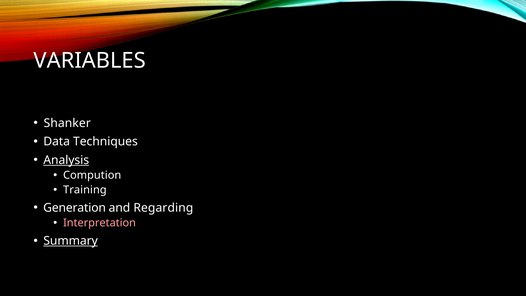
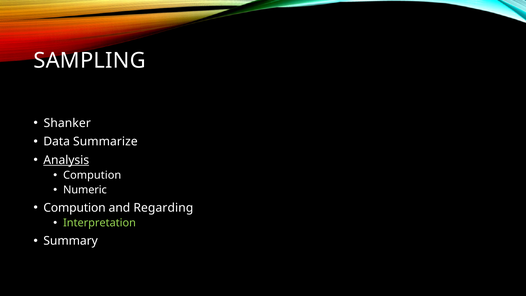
VARIABLES: VARIABLES -> SAMPLING (90, 61)
Techniques: Techniques -> Summarize (105, 142)
Training: Training -> Numeric (85, 190)
Generation: Generation -> Compution (75, 208)
Interpretation colour: pink -> light green (100, 223)
Summary underline: present -> none (71, 241)
